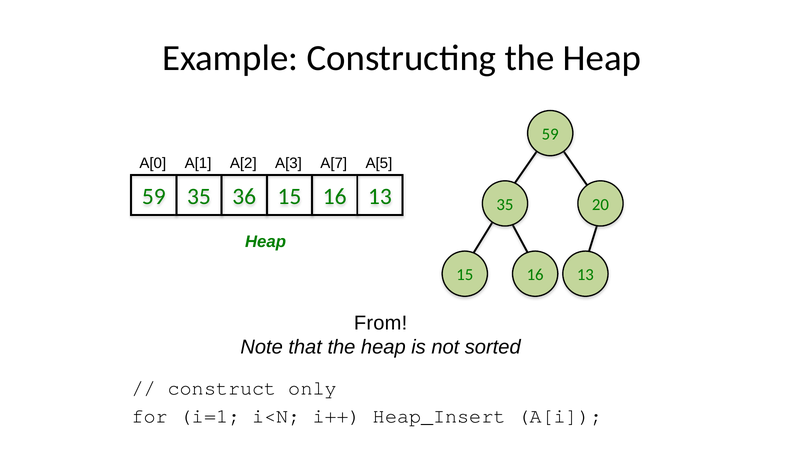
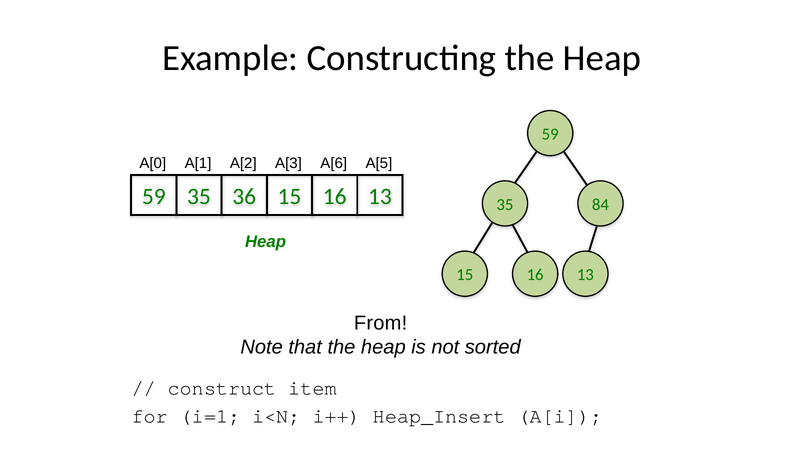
A[7: A[7 -> A[6 (334, 164)
20: 20 -> 84 (600, 205)
only: only -> item (313, 388)
